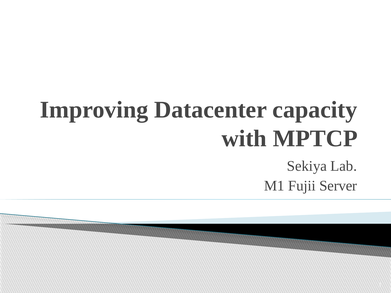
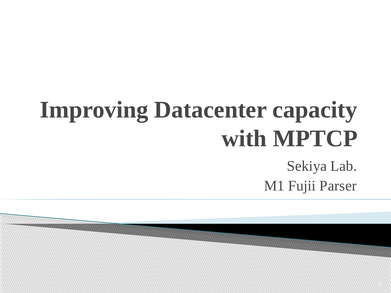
Server: Server -> Parser (338, 186)
